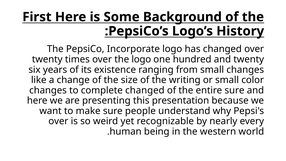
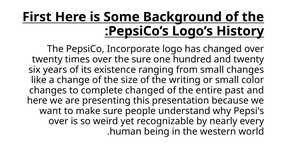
the logo: logo -> sure (141, 59)
entire sure: sure -> past (234, 90)
